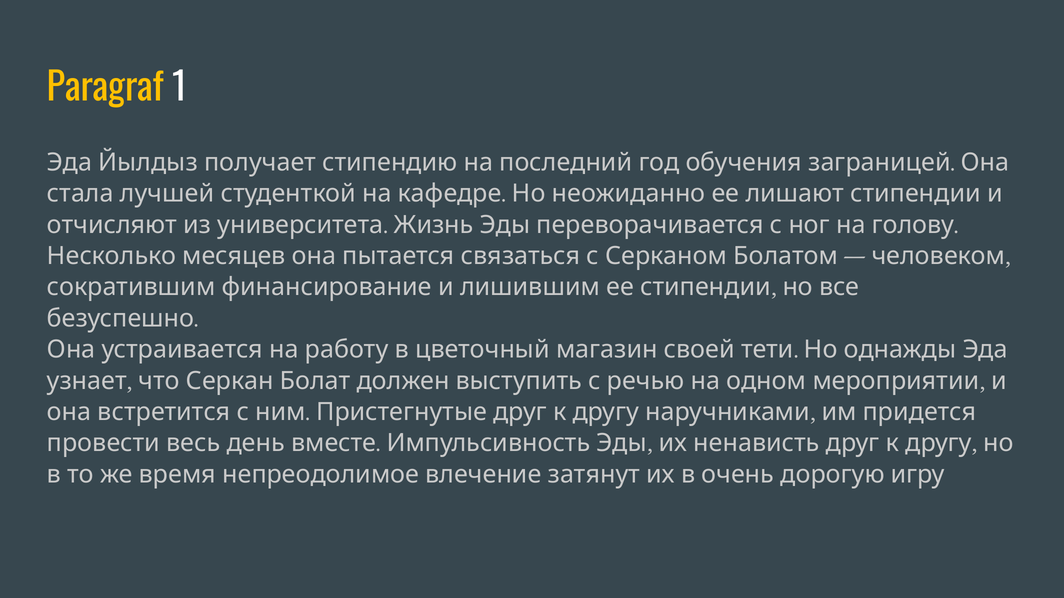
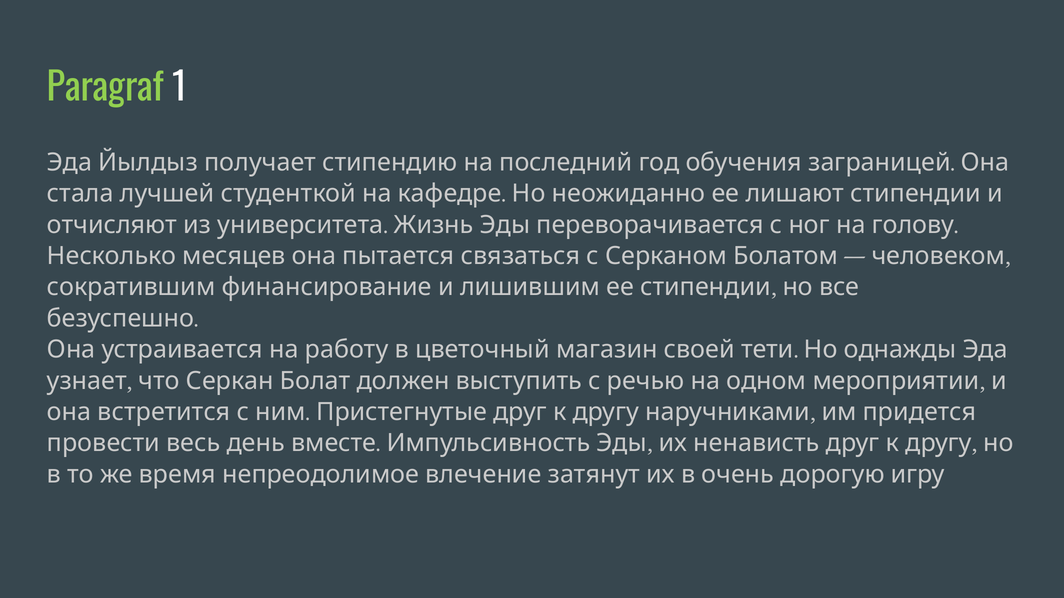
Paragraf colour: yellow -> light green (105, 88)
